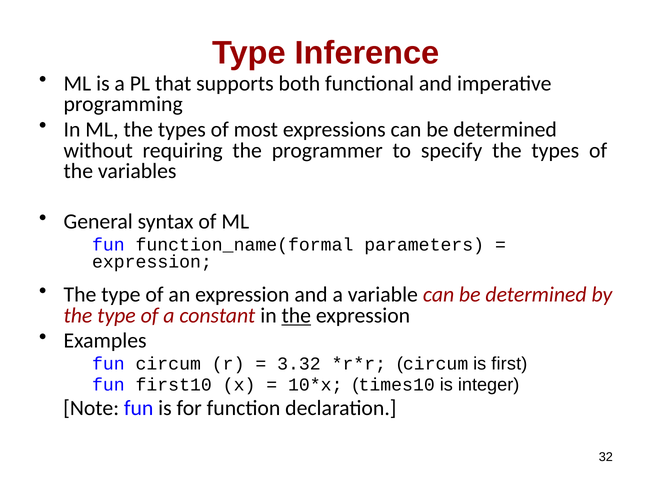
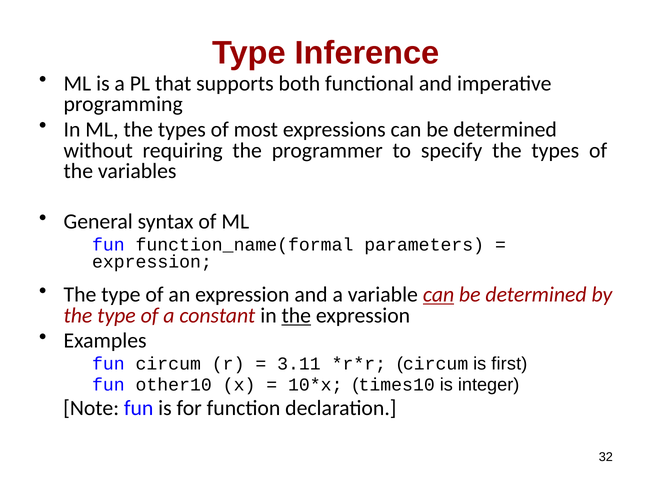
can underline: none -> present (439, 295)
3.32: 3.32 -> 3.11 (299, 364)
first10: first10 -> other10 (174, 385)
